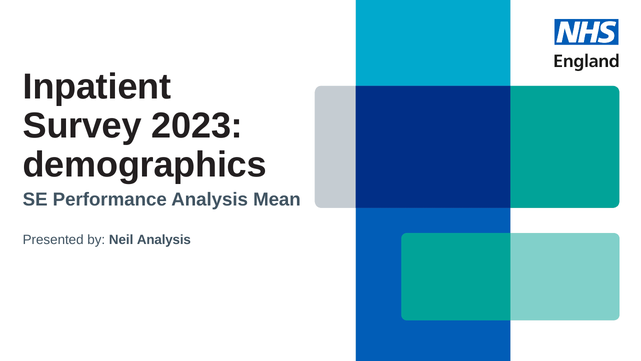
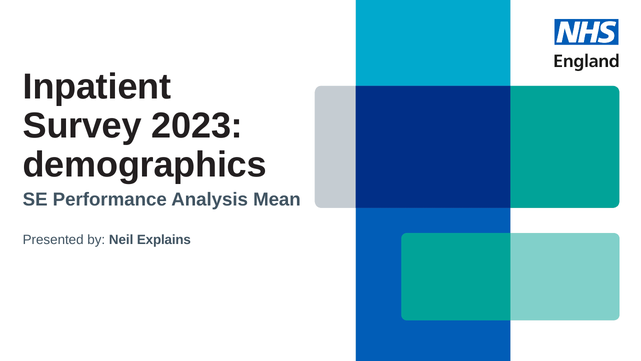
Neil Analysis: Analysis -> Explains (164, 240)
